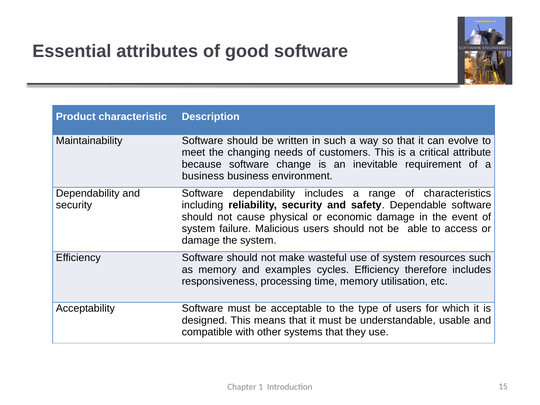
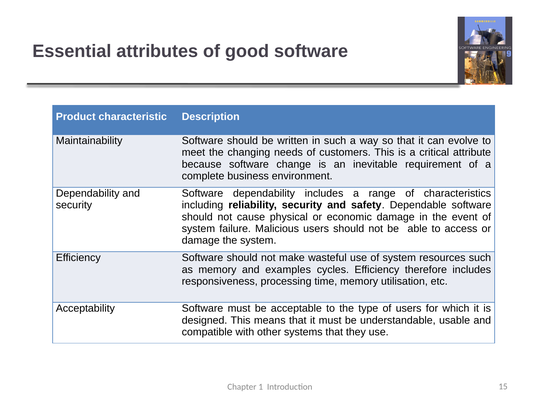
business: business -> complete (203, 176)
